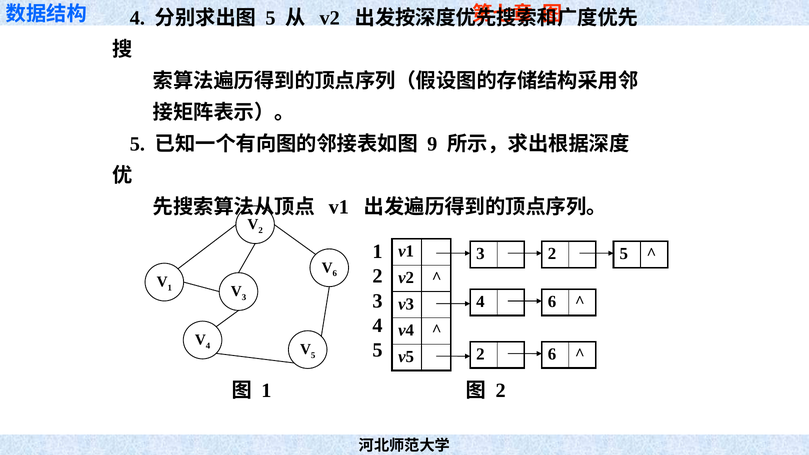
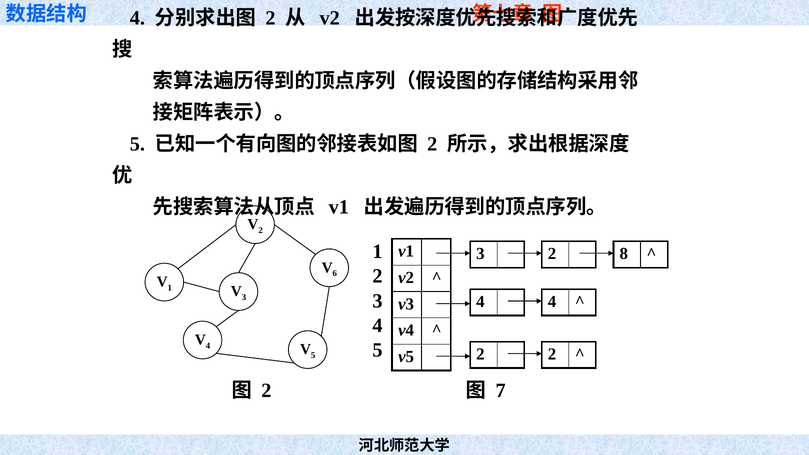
5: 5 -> 2 (270, 18)
9: 9 -> 2 (432, 144)
2 5: 5 -> 8 (624, 254)
4 6: 6 -> 4 (552, 302)
2 6: 6 -> 2 (552, 354)
1: 1 -> 2 (266, 390)
2: 2 -> 7 (501, 390)
